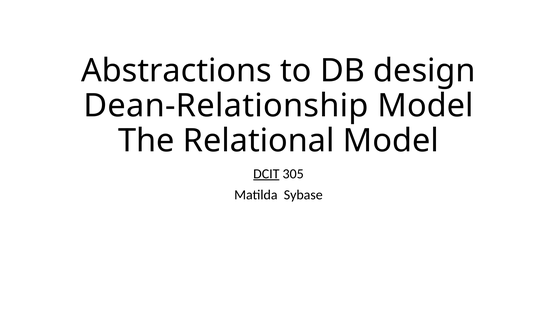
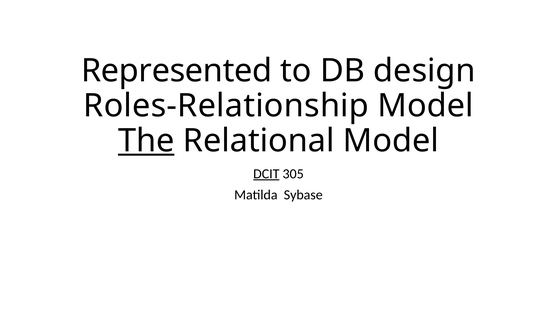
Abstractions: Abstractions -> Represented (177, 71)
Dean-Relationship: Dean-Relationship -> Roles-Relationship (226, 106)
The underline: none -> present (146, 141)
